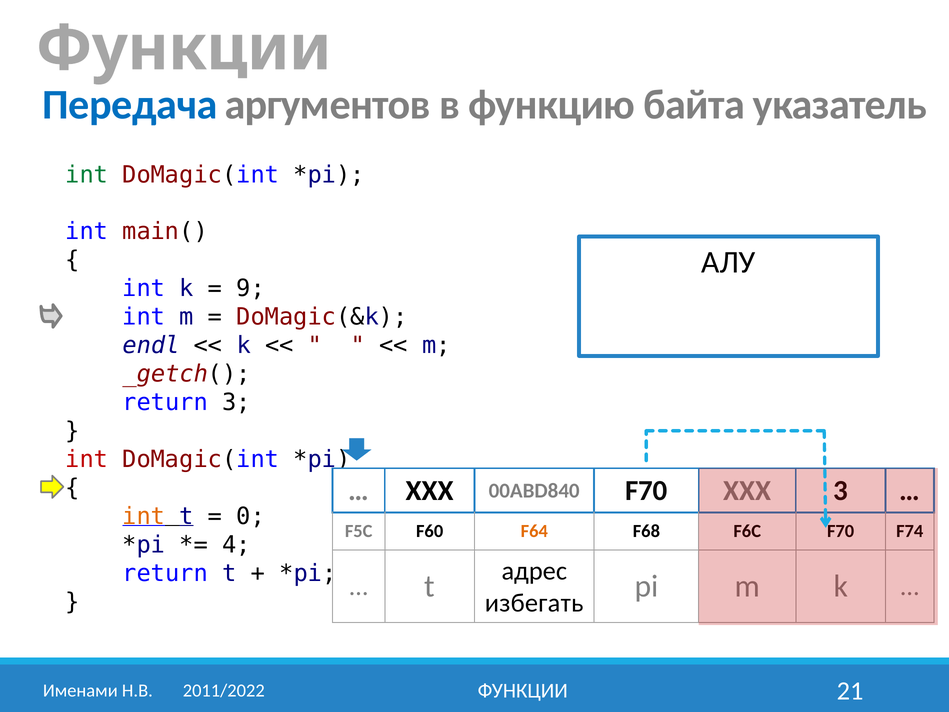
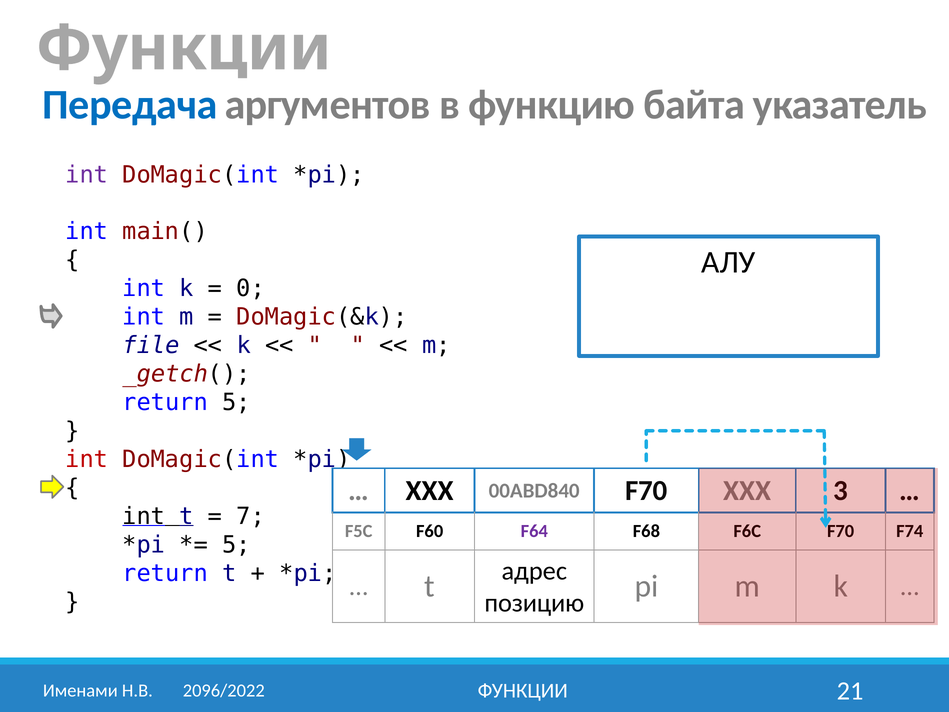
int colour: green -> purple (87, 175)
9: 9 -> 0 (251, 288)
endl: endl -> file (151, 345)
return 3: 3 -> 5 (237, 402)
int colour: orange -> black (144, 516)
0: 0 -> 7 (251, 516)
F64 colour: orange -> purple (534, 531)
4: 4 -> 5 (236, 545)
избегать: избегать -> позицию (534, 603)
2011/2022: 2011/2022 -> 2096/2022 (224, 691)
